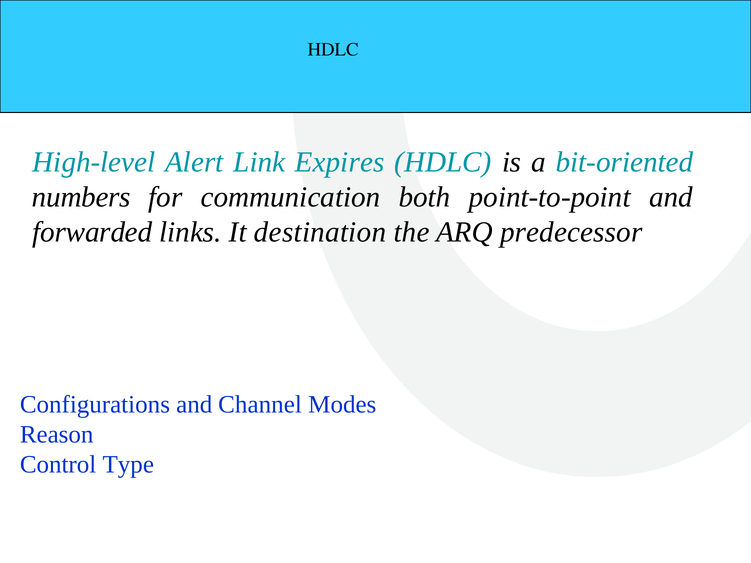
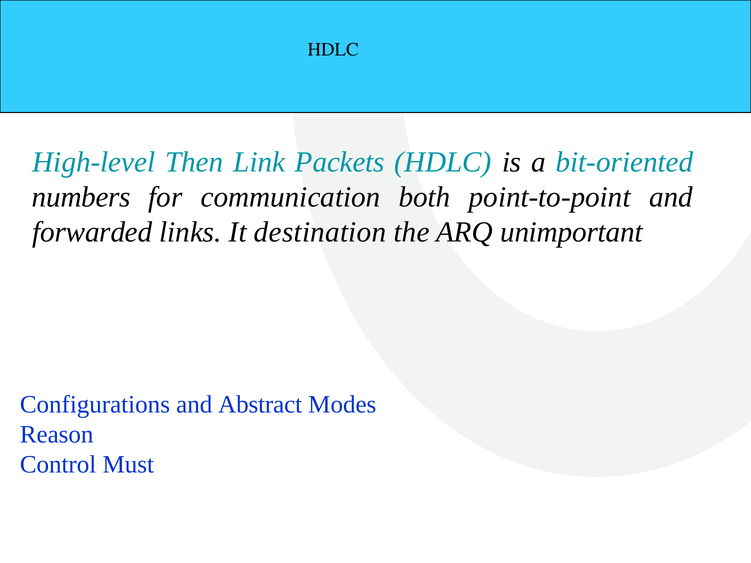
Alert: Alert -> Then (194, 162)
Expires: Expires -> Packets (340, 162)
predecessor: predecessor -> unimportant (571, 232)
Channel: Channel -> Abstract (260, 405)
Type: Type -> Must (128, 465)
